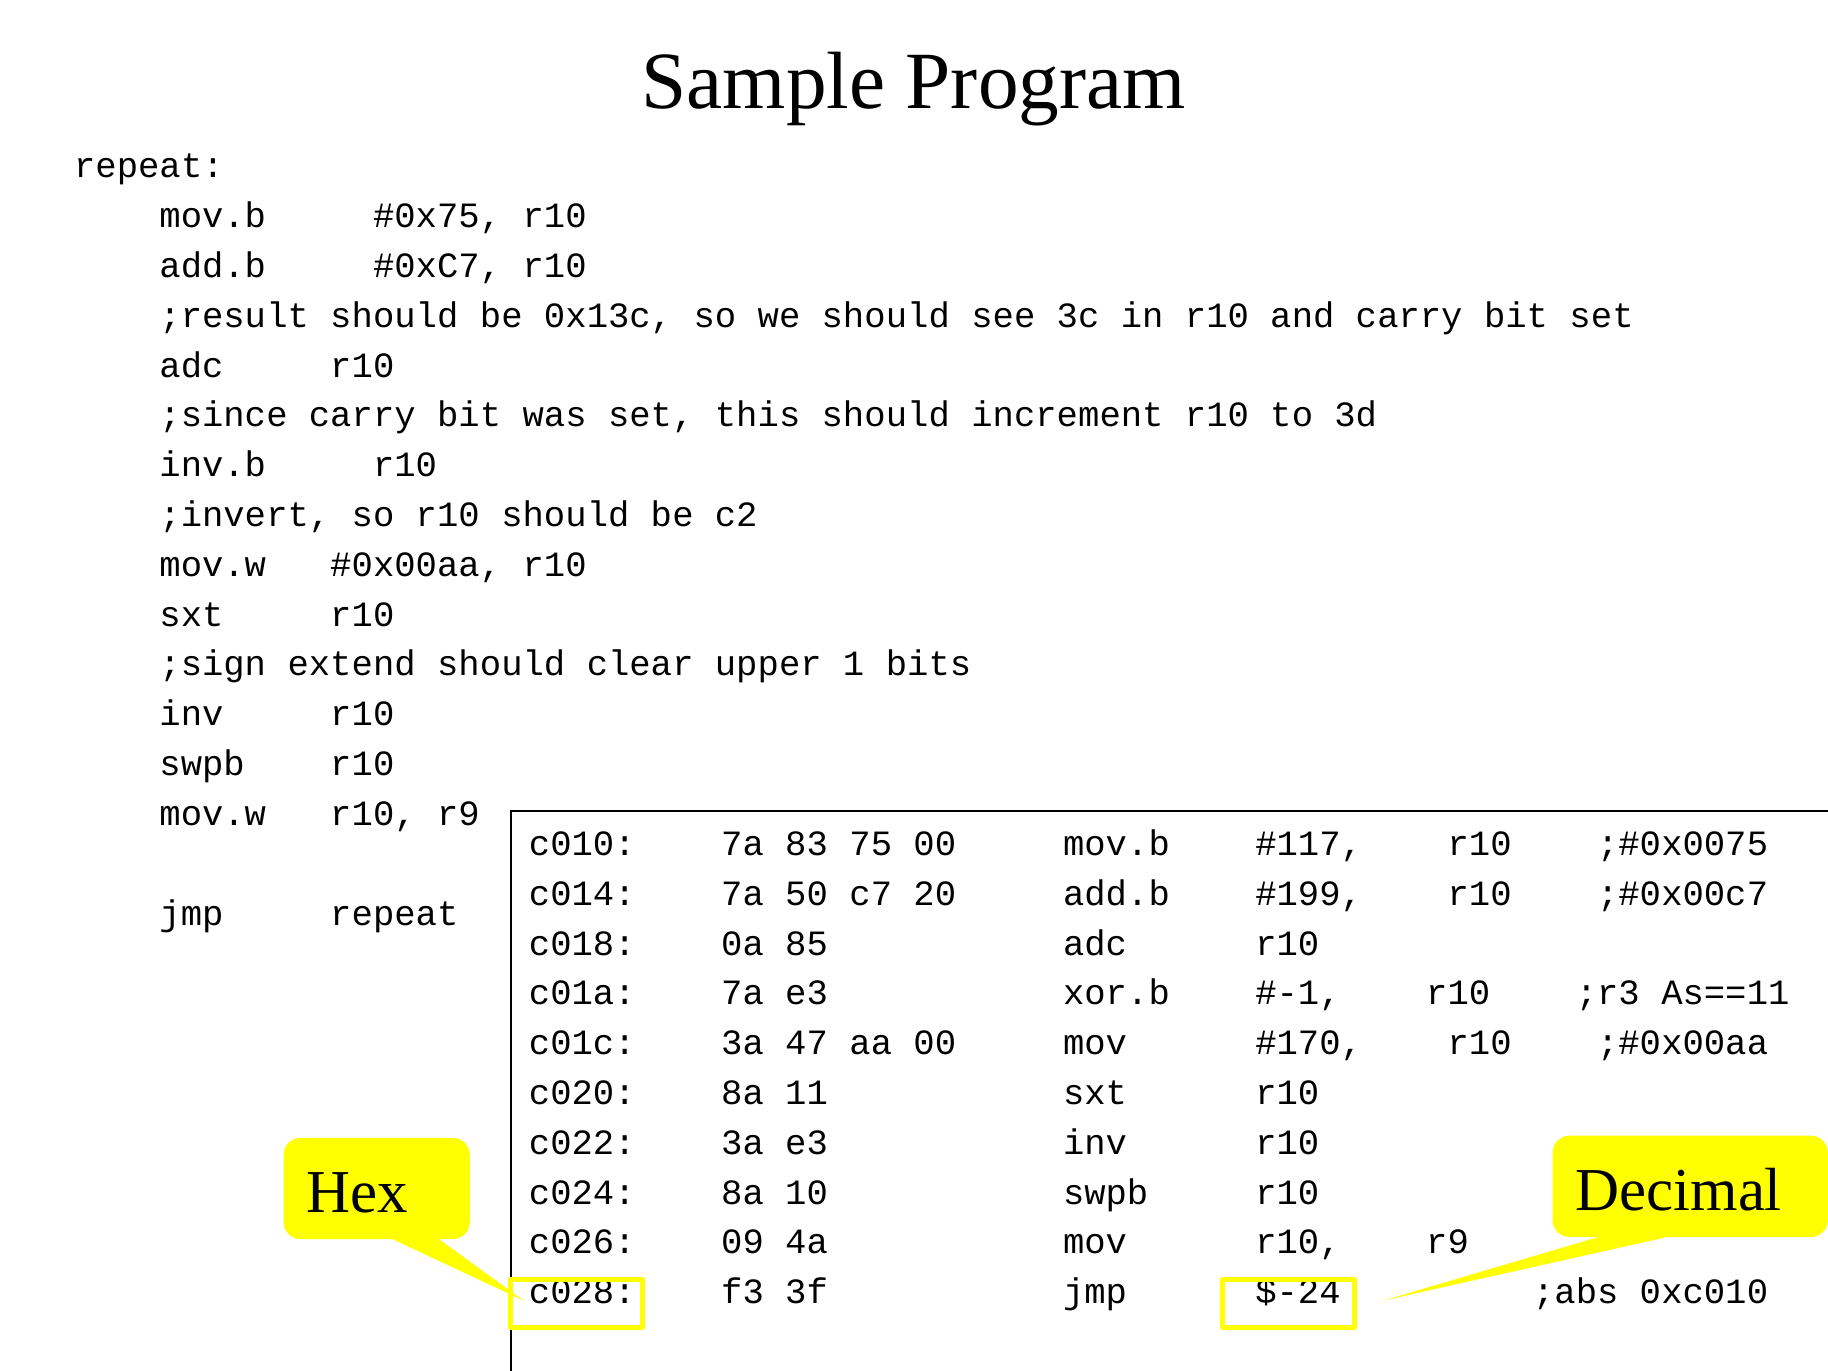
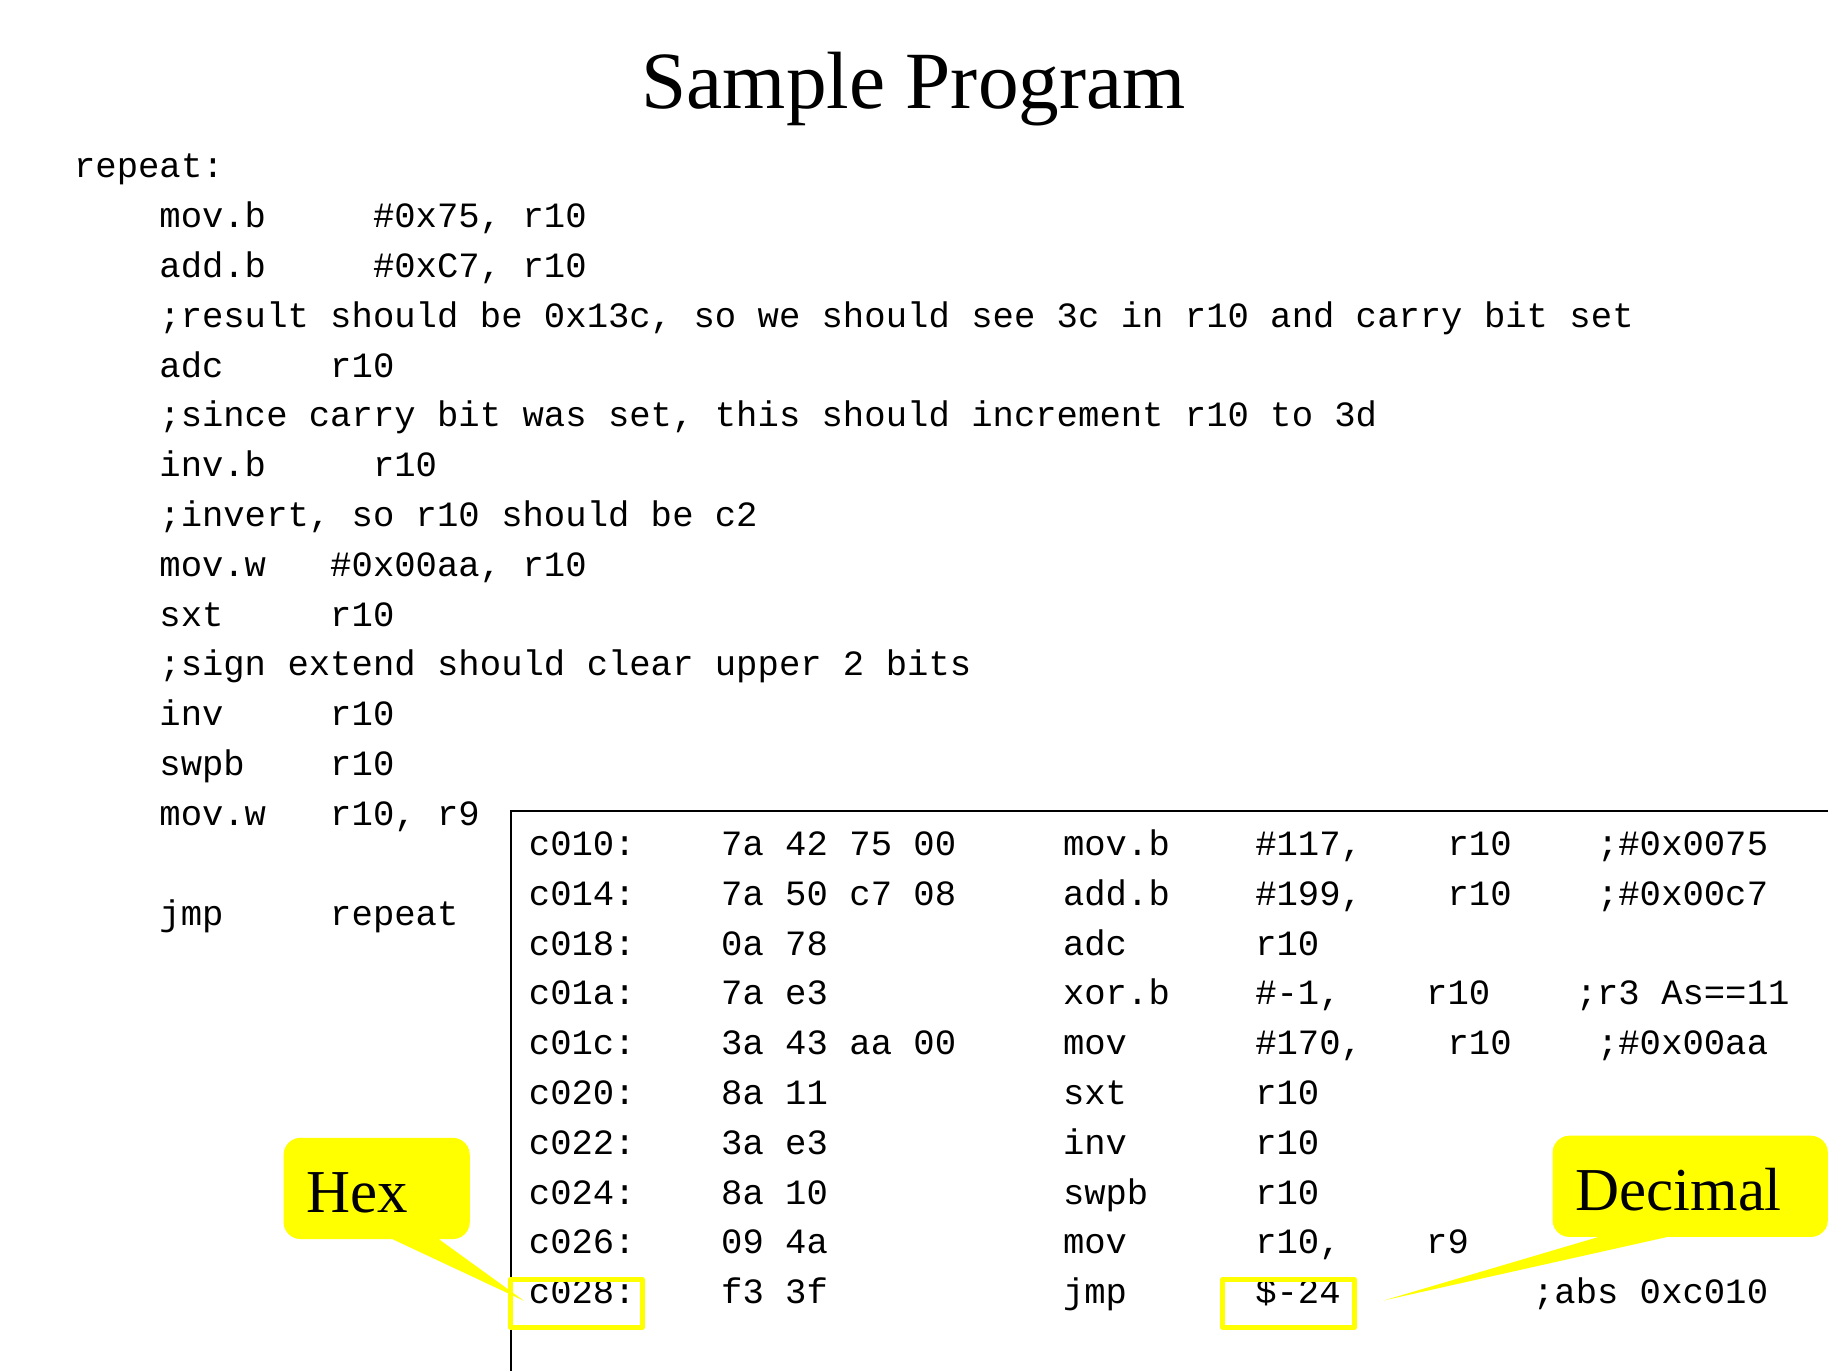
1: 1 -> 2 (854, 664)
83: 83 -> 42 (807, 844)
20: 20 -> 08 (935, 893)
85: 85 -> 78 (807, 943)
47: 47 -> 43 (807, 1043)
